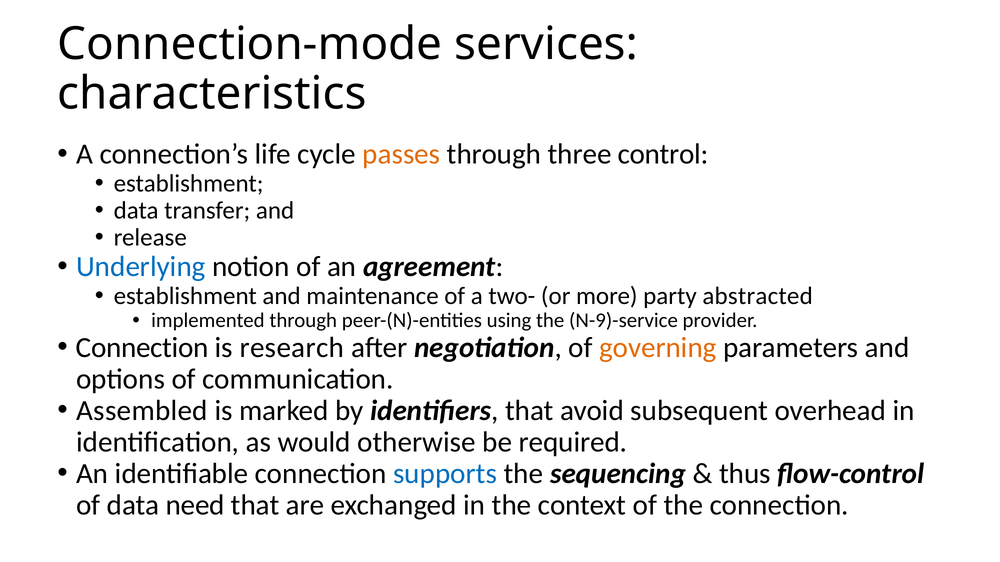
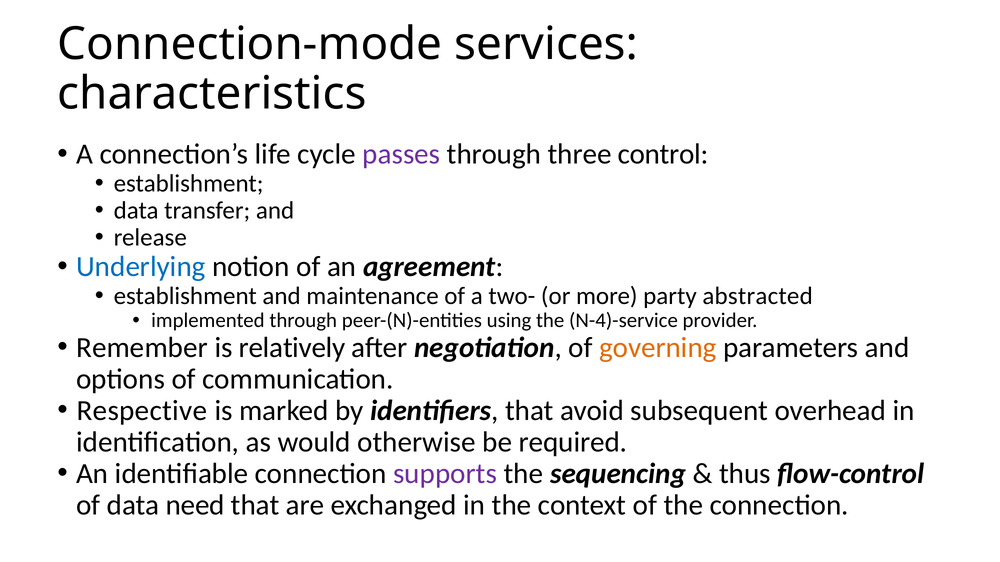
passes colour: orange -> purple (401, 154)
N-9)-service: N-9)-service -> N-4)-service (624, 321)
Connection: Connection -> Remember (142, 348)
research: research -> relatively (292, 348)
Assembled: Assembled -> Respective (142, 411)
supports colour: blue -> purple (445, 474)
